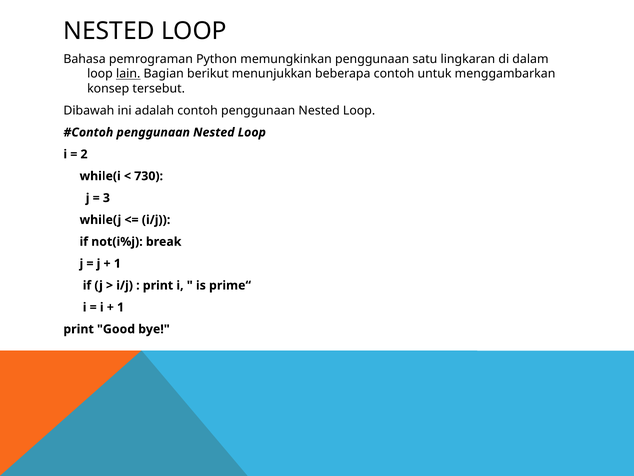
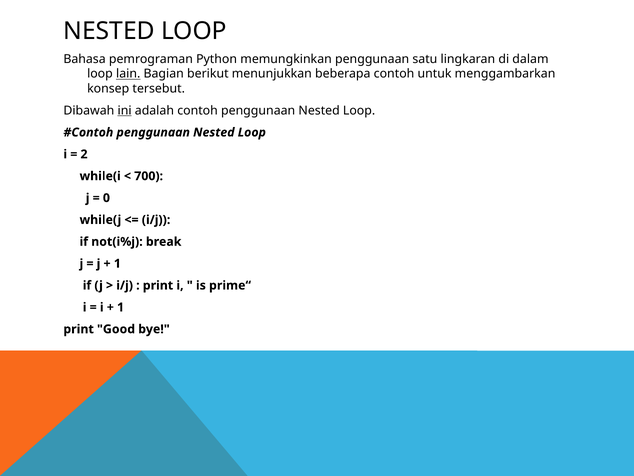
ini underline: none -> present (125, 110)
730: 730 -> 700 (149, 176)
3: 3 -> 0 (106, 198)
